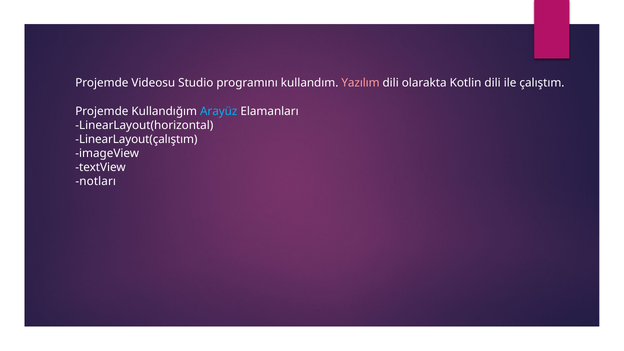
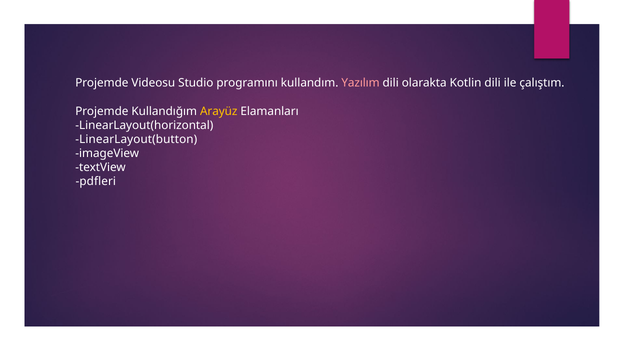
Arayüz colour: light blue -> yellow (219, 111)
LinearLayout(çalıştım: LinearLayout(çalıştım -> LinearLayout(button (136, 139)
notları: notları -> pdfleri (96, 181)
